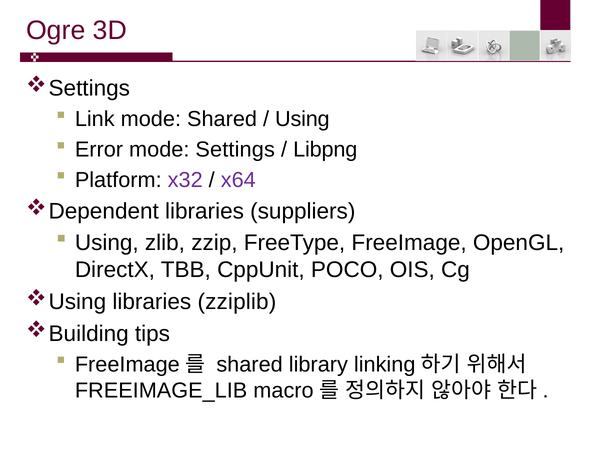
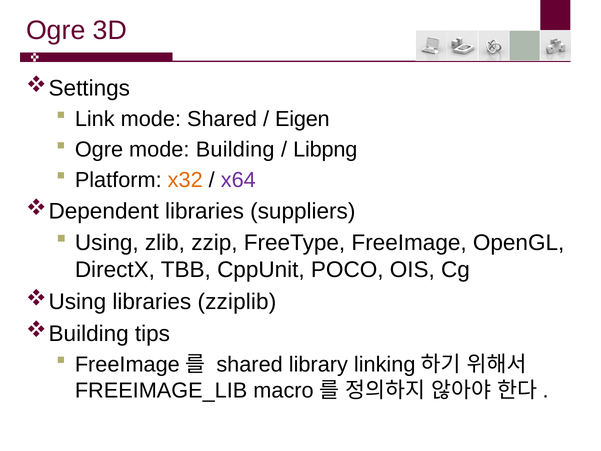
Using: Using -> Eigen (302, 119)
Error: Error -> Ogre (99, 149)
Settings: Settings -> Building (235, 149)
x32 colour: purple -> orange (185, 180)
